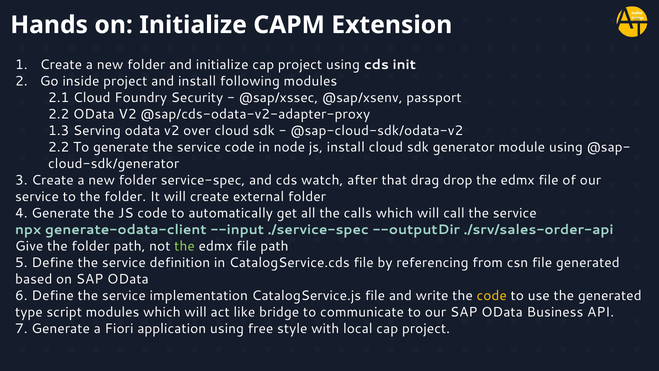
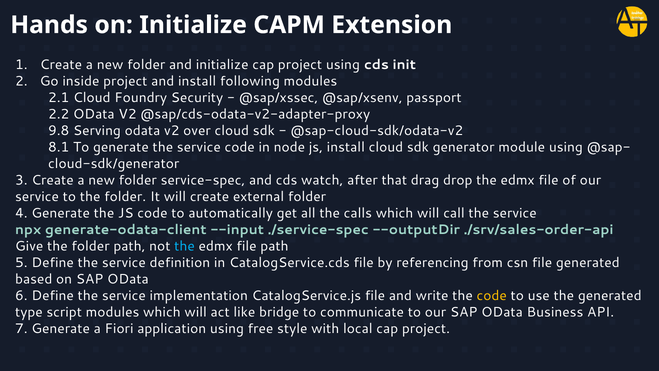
1.3: 1.3 -> 9.8 (59, 131)
2.2: 2.2 -> 8.1 (59, 147)
the colour: light green -> light blue (185, 246)
